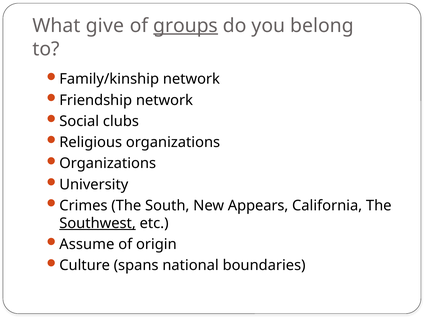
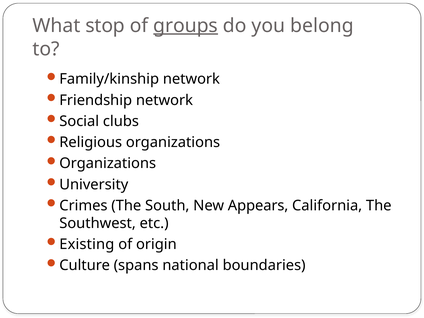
give: give -> stop (105, 26)
Southwest underline: present -> none (98, 223)
Assume: Assume -> Existing (87, 244)
